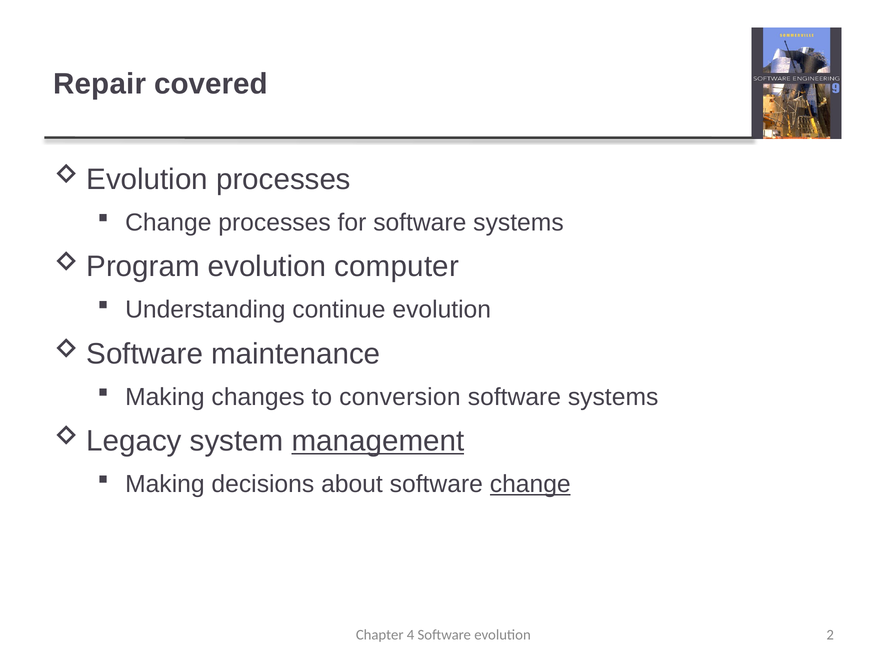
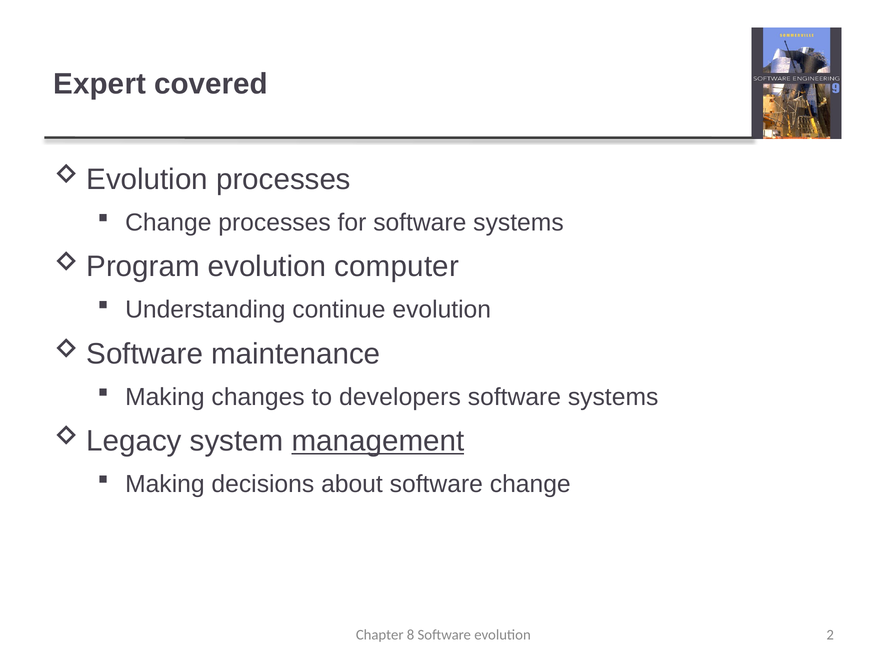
Repair: Repair -> Expert (100, 84)
conversion: conversion -> developers (400, 397)
change underline: present -> none (530, 484)
4: 4 -> 8 (411, 635)
